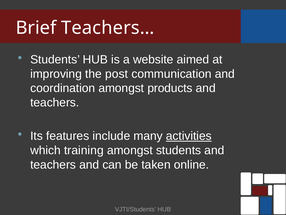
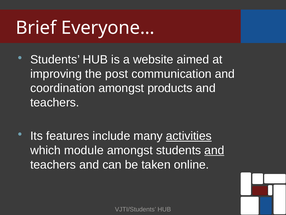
Teachers…: Teachers… -> Everyone… (108, 28)
training: training -> module (84, 150)
and underline: none -> present (214, 150)
